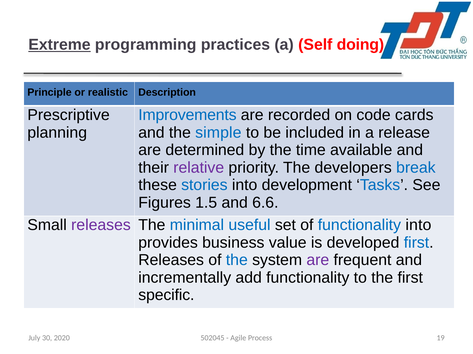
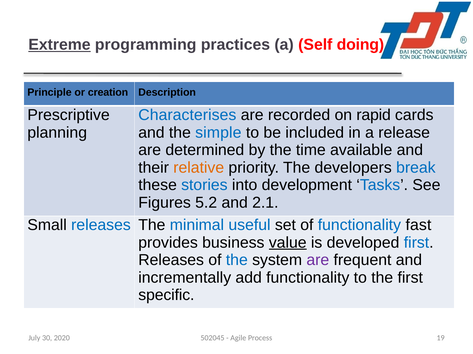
realistic: realistic -> creation (108, 92)
Improvements: Improvements -> Characterises (187, 115)
code: code -> rapid (374, 115)
relative colour: purple -> orange (199, 168)
1.5: 1.5 -> 5.2 (206, 203)
6.6: 6.6 -> 2.1 (265, 203)
releases colour: purple -> blue (101, 225)
functionality into: into -> fast (418, 225)
value underline: none -> present (288, 243)
